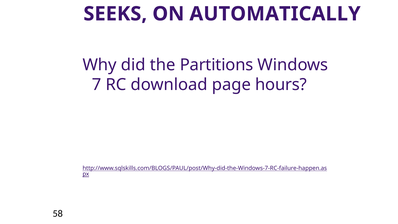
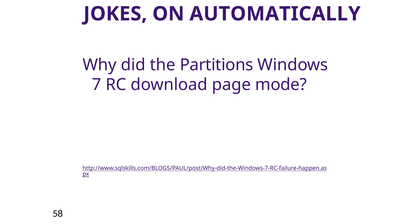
SEEKS: SEEKS -> JOKES (115, 14)
hours: hours -> mode (281, 85)
